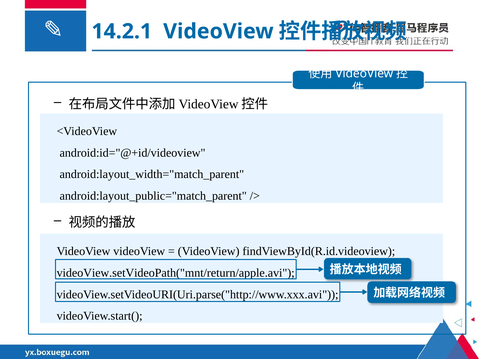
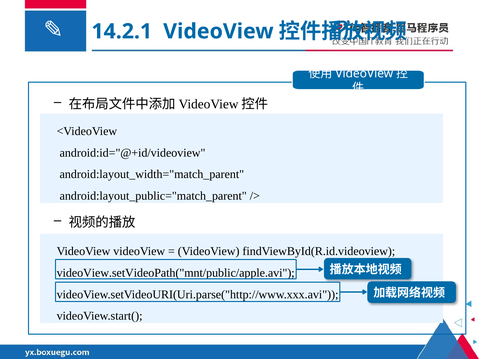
videoView.setVideoPath("mnt/return/apple.avi: videoView.setVideoPath("mnt/return/apple.avi -> videoView.setVideoPath("mnt/public/apple.avi (176, 273)
